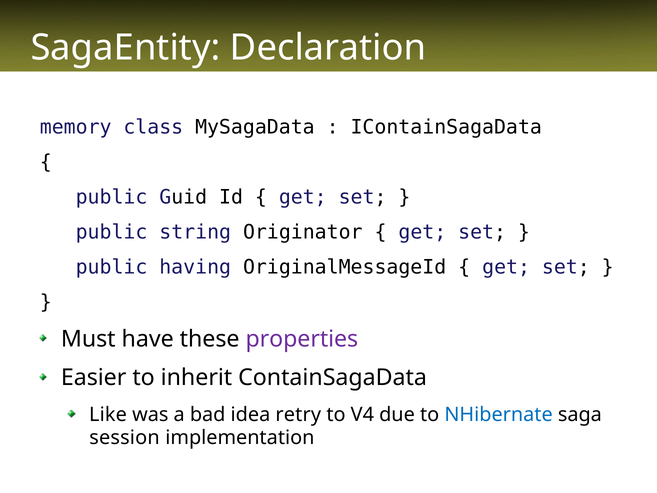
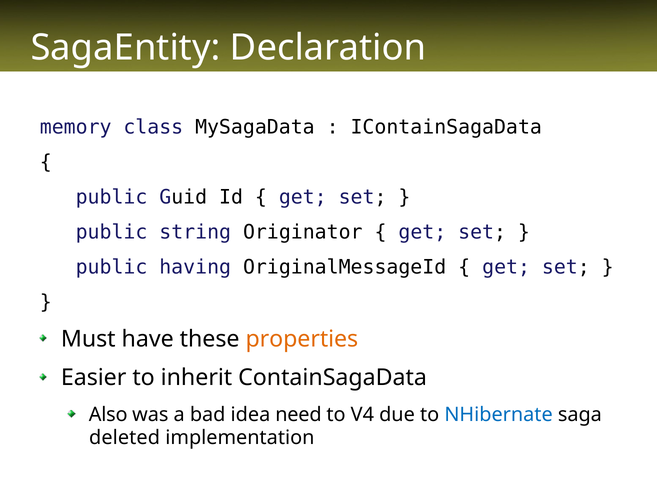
properties colour: purple -> orange (302, 339)
Like: Like -> Also (108, 414)
retry: retry -> need (298, 414)
session: session -> deleted (125, 437)
